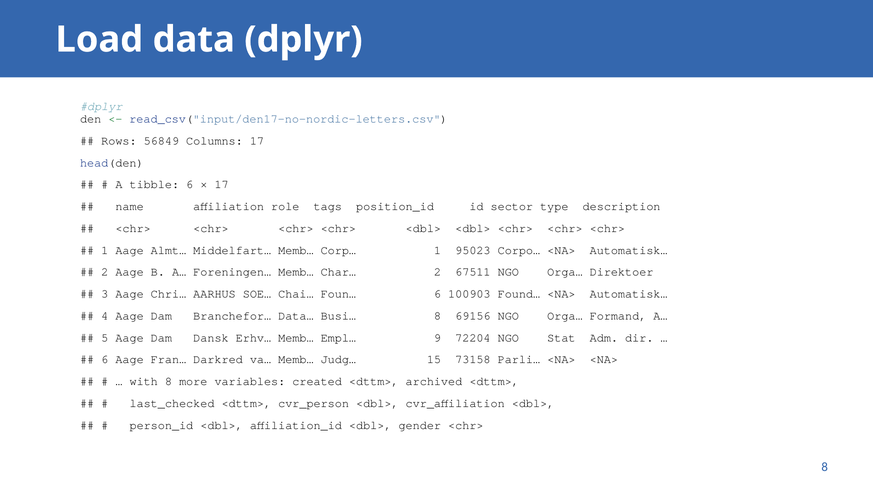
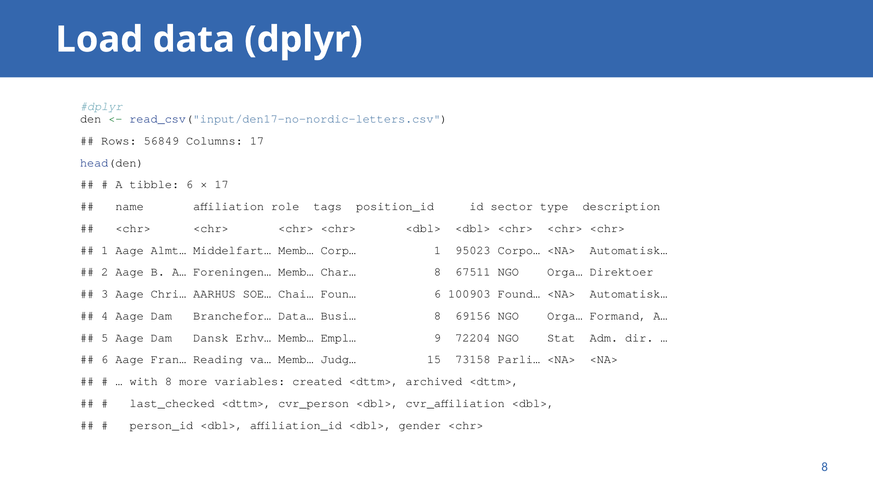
Char… 2: 2 -> 8 (438, 272)
Darkred: Darkred -> Reading (218, 360)
